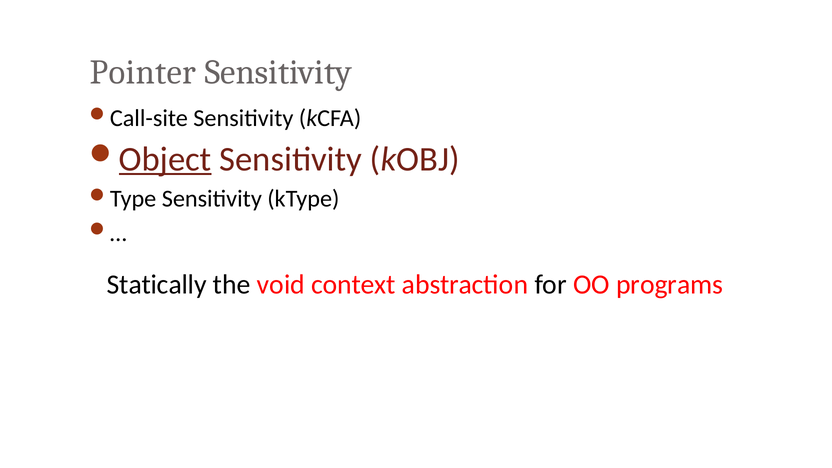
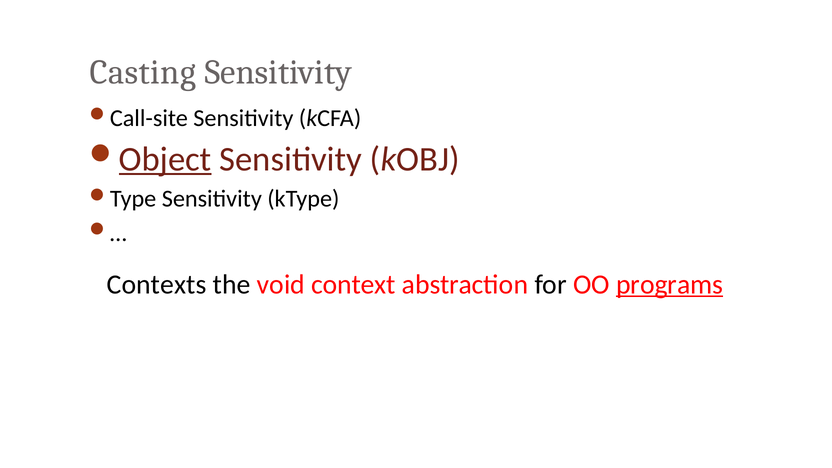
Pointer: Pointer -> Casting (143, 72)
Statically: Statically -> Contexts (157, 284)
programs underline: none -> present (670, 284)
